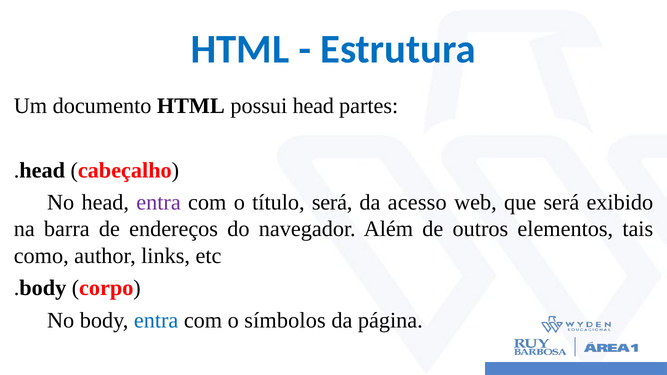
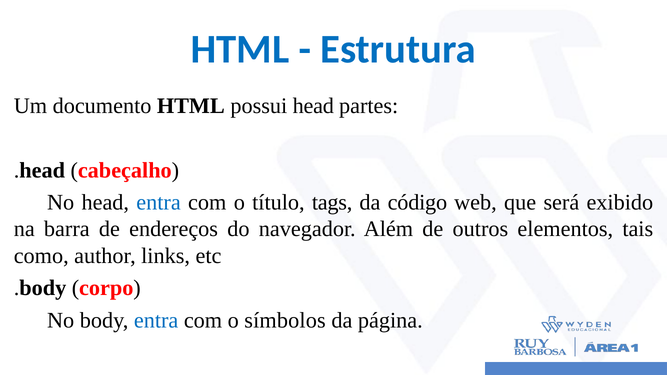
entra colour: purple -> blue (159, 203)
título será: será -> tags (332, 203)
acesso: acesso -> código (417, 203)
